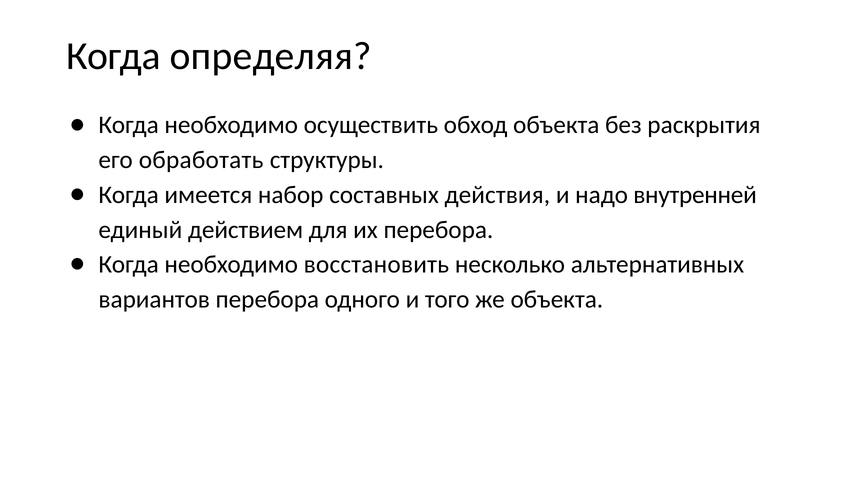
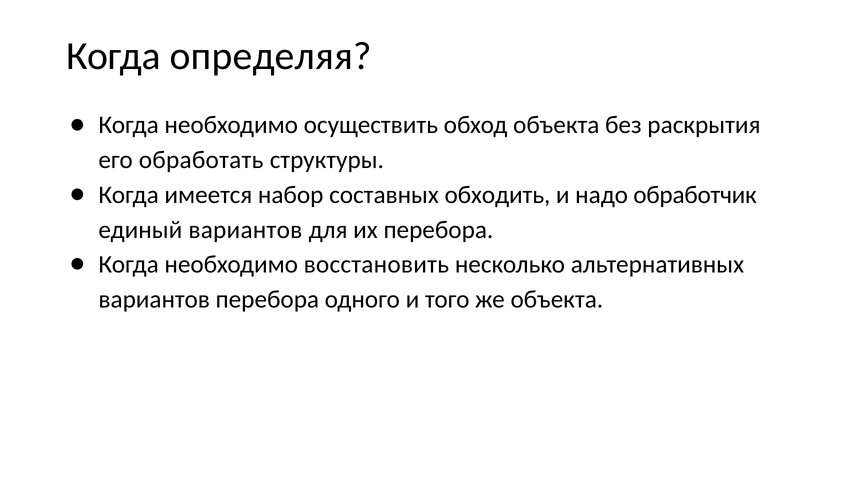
действия: действия -> обходить (497, 195)
внутренней: внутренней -> обработчик (695, 195)
единый действием: действием -> вариантов (245, 230)
